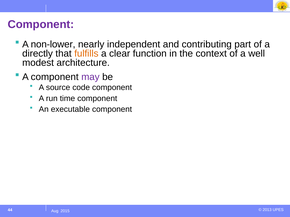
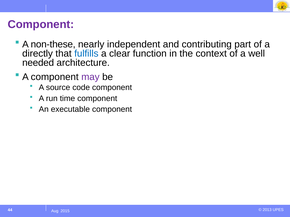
non-lower: non-lower -> non-these (53, 44)
fulfills colour: orange -> blue (86, 54)
modest: modest -> needed (38, 63)
